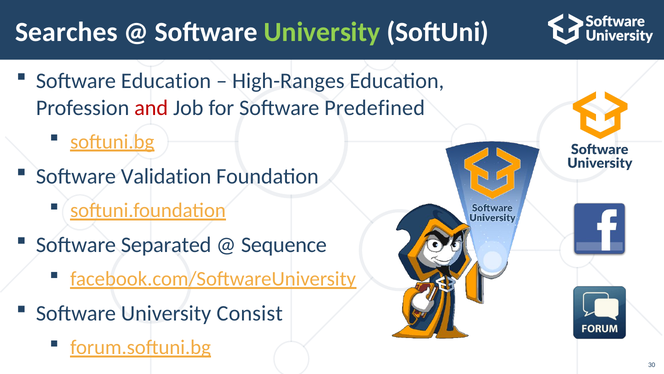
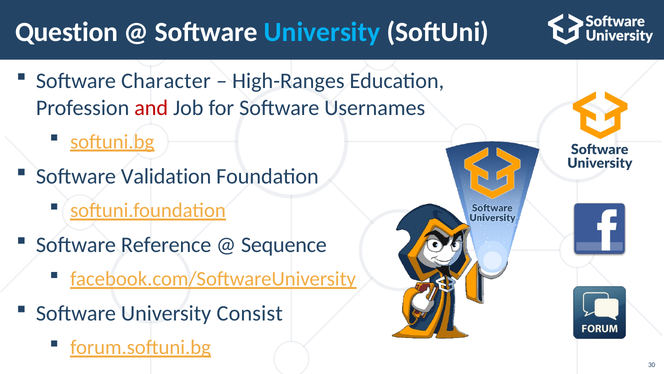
Searches: Searches -> Question (67, 32)
University colour: light green -> light blue (322, 32)
Software Education: Education -> Character (166, 81)
Predefined: Predefined -> Usernames (375, 108)
Separated: Separated -> Reference (166, 245)
